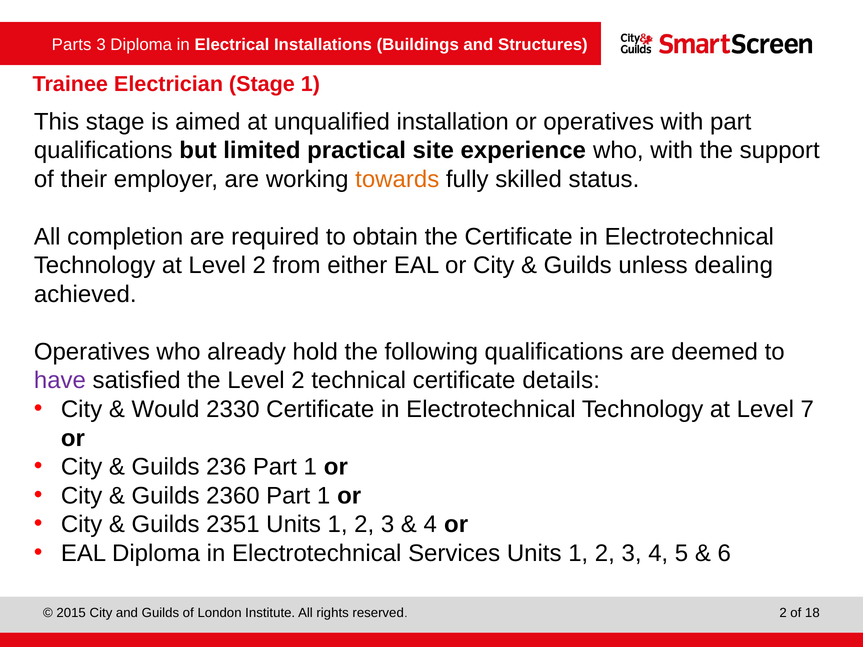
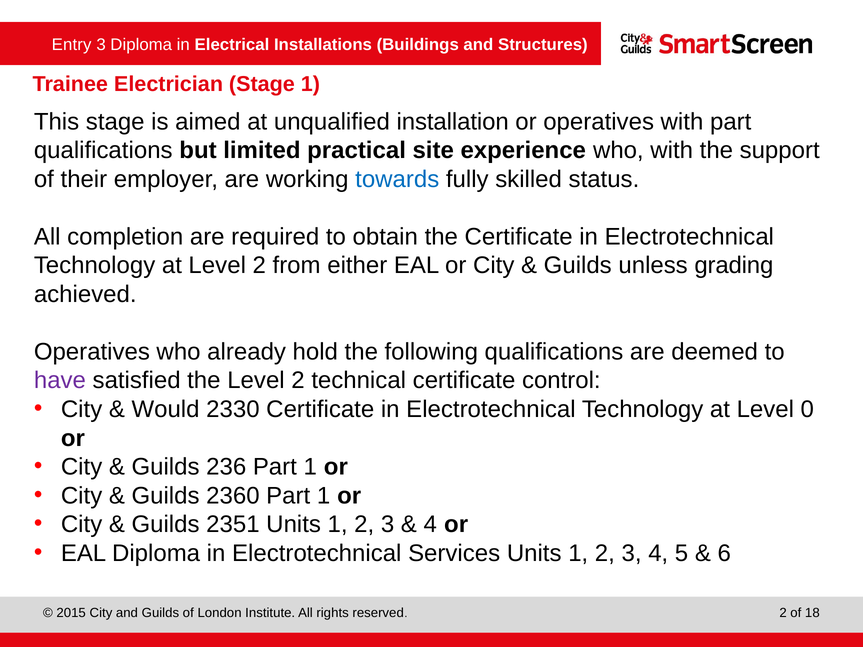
Parts: Parts -> Entry (72, 45)
towards colour: orange -> blue (397, 179)
dealing: dealing -> grading (734, 266)
details: details -> control (561, 381)
7: 7 -> 0 (807, 409)
